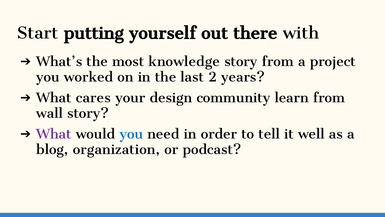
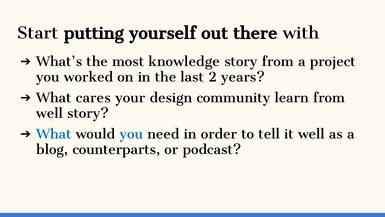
wall: wall -> well (50, 113)
What colour: purple -> blue (54, 134)
organization: organization -> counterparts (116, 149)
